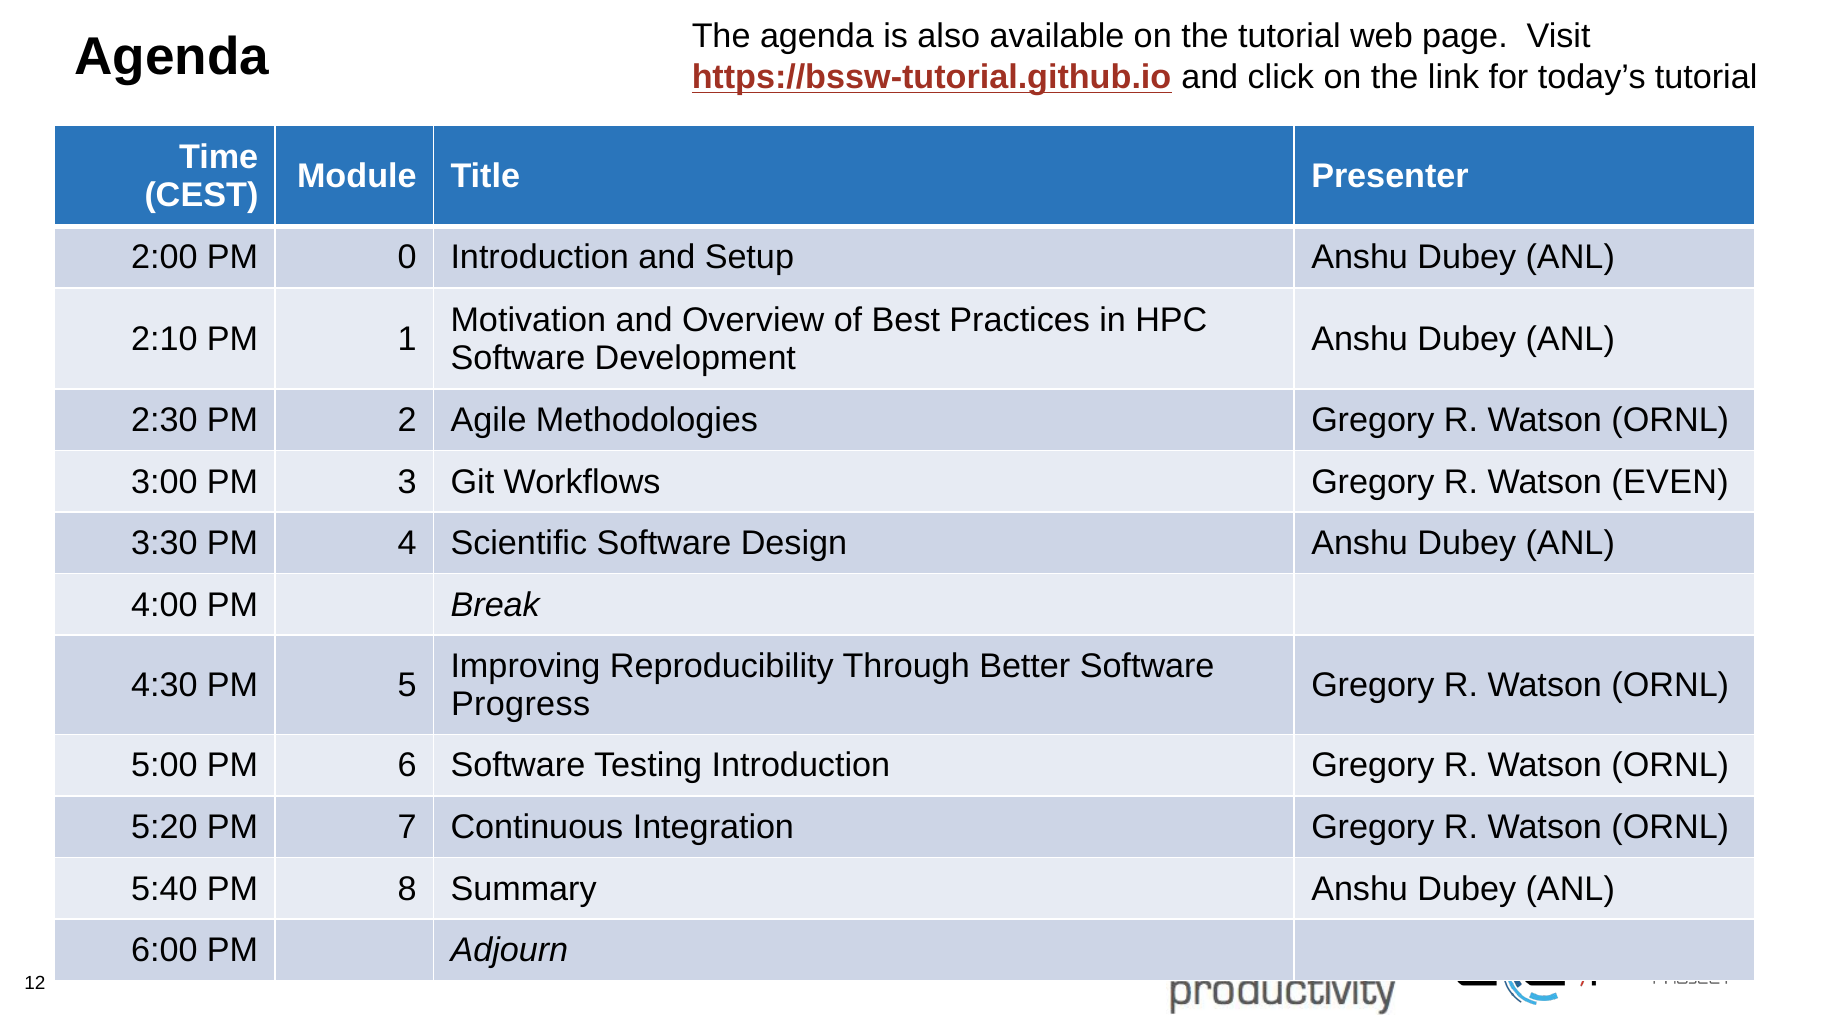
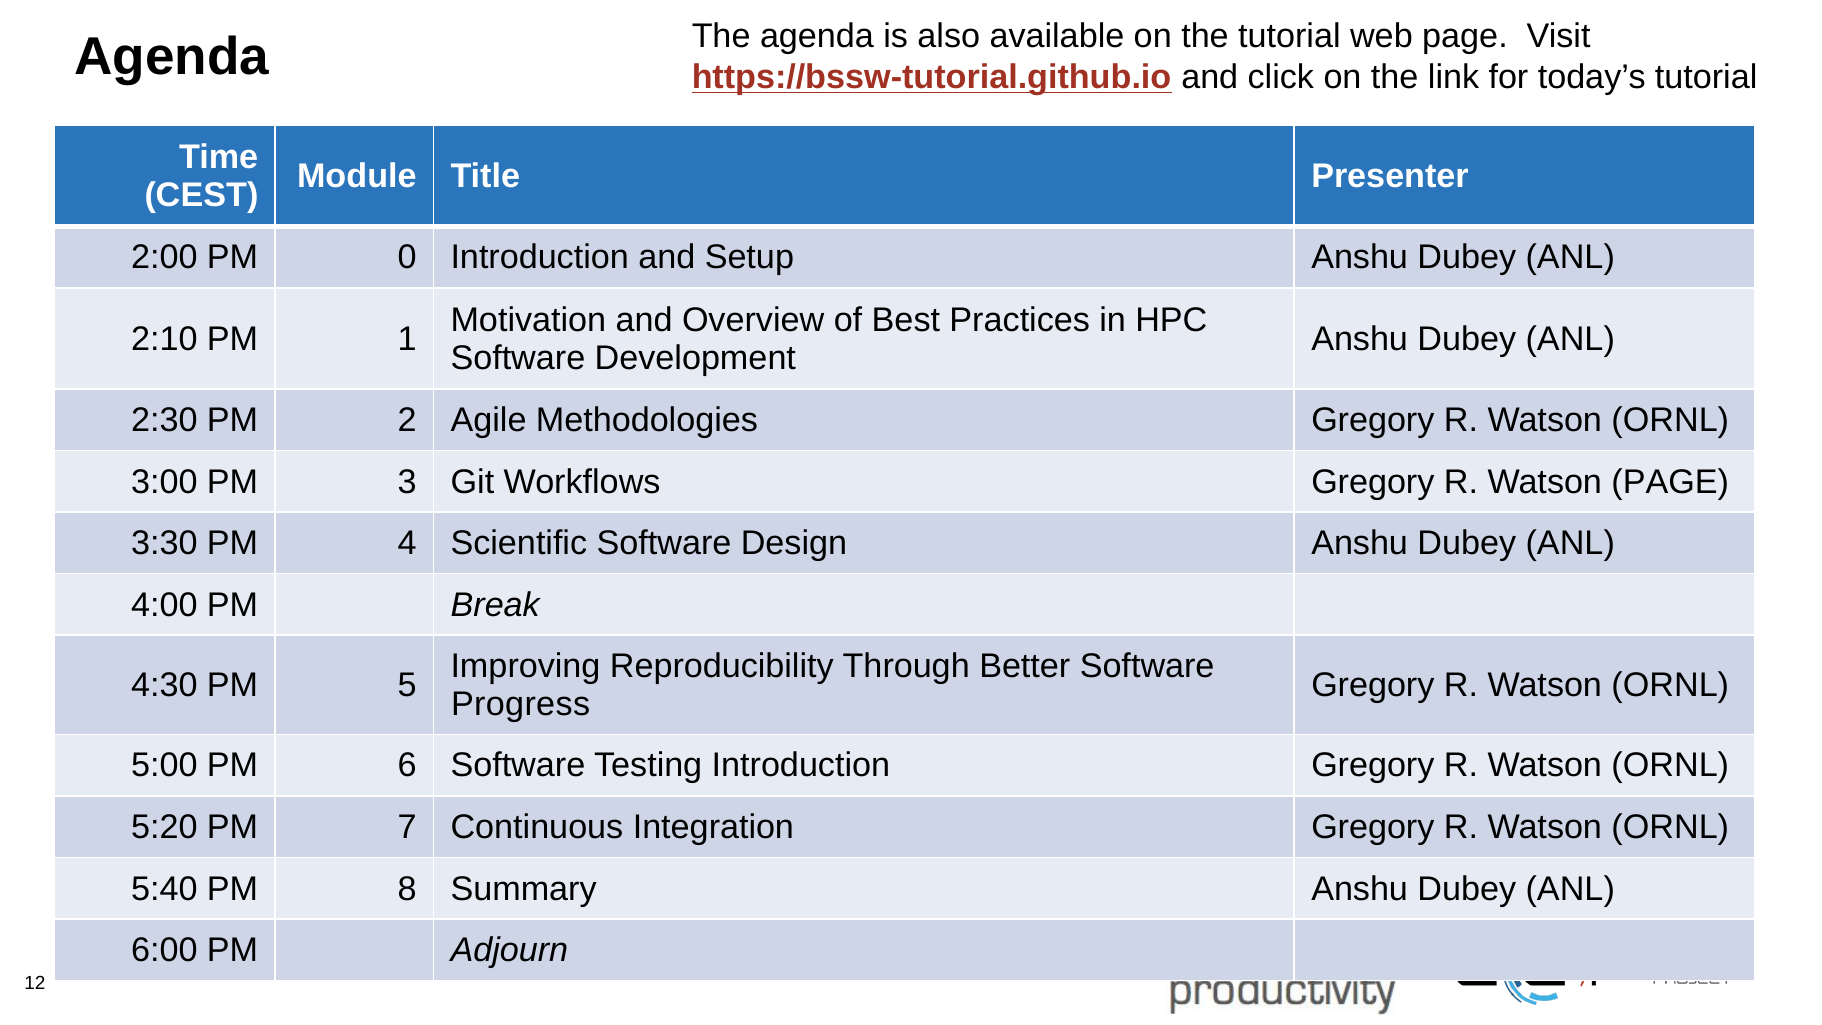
Watson EVEN: EVEN -> PAGE (1670, 482)
